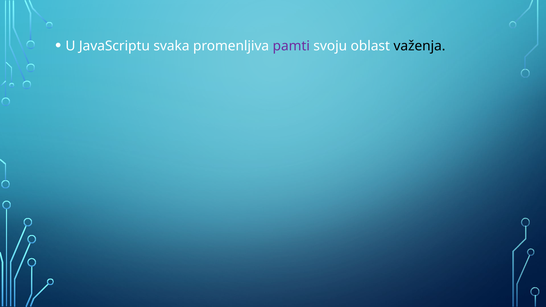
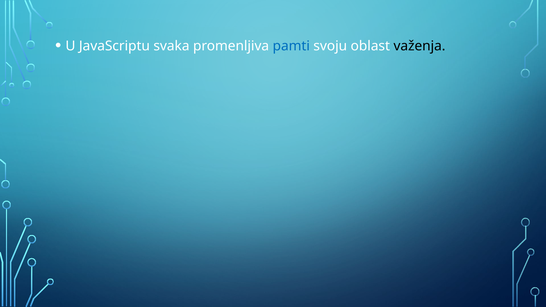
pamti colour: purple -> blue (291, 46)
